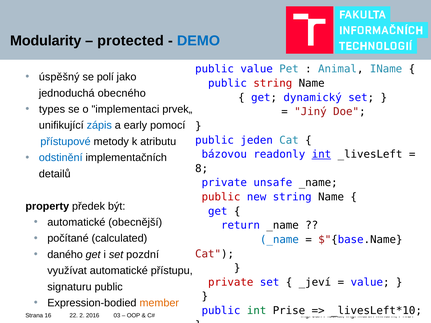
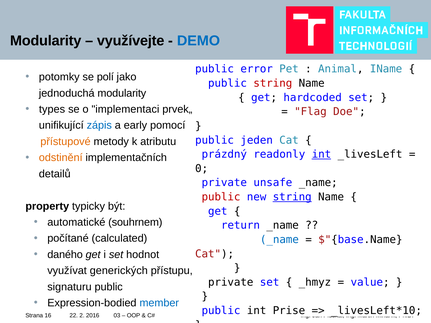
protected: protected -> využívejte (131, 41)
public value: value -> error (257, 69)
úspěšný: úspěšný -> potomky (59, 77)
jednoduchá obecného: obecného -> modularity (122, 93)
dynamický: dynamický -> hardcoded (313, 98)
Jiný: Jiný -> Flag (310, 112)
přístupové colour: blue -> orange (65, 142)
bázovou: bázovou -> prázdný (224, 154)
odstinění colour: blue -> orange (61, 158)
8: 8 -> 0 (202, 169)
string underline: none -> present (292, 197)
předek: předek -> typicky (89, 206)
obecnější: obecnější -> souhrnem (135, 222)
pozdní: pozdní -> hodnot (143, 255)
využívat automatické: automatické -> generických (119, 271)
private colour: red -> black (231, 282)
_jeví: _jeví -> _hmyz (315, 282)
member colour: orange -> blue (159, 303)
int colour: green -> black (257, 311)
